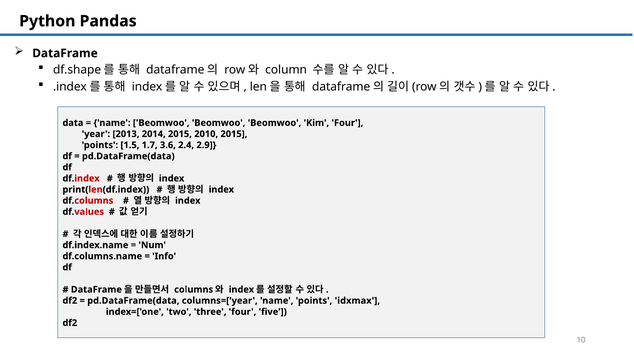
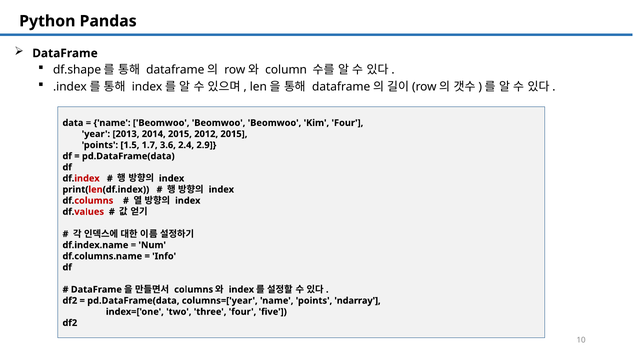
2010: 2010 -> 2012 (206, 134)
idxmax: idxmax -> ndarray (357, 300)
